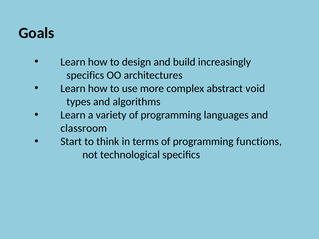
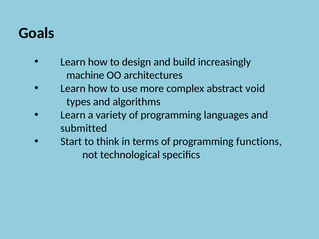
specifics: specifics -> machine (85, 75)
classroom: classroom -> submitted (84, 128)
